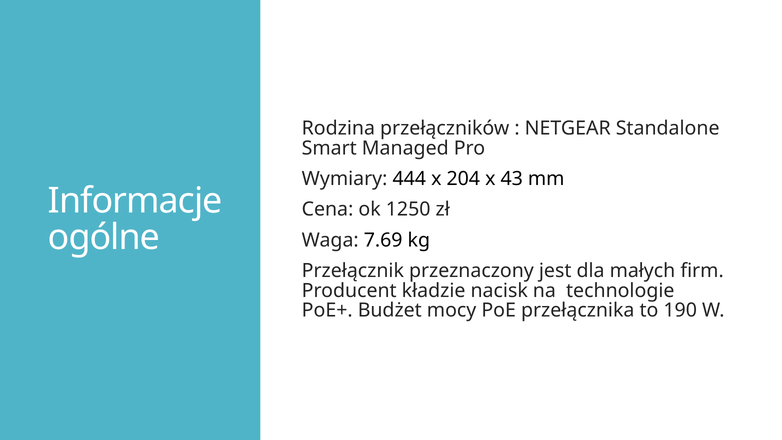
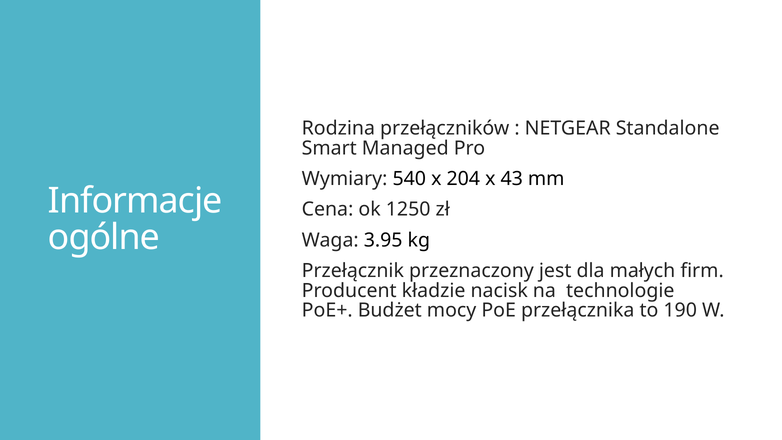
444: 444 -> 540 (409, 179)
7.69: 7.69 -> 3.95 (383, 240)
